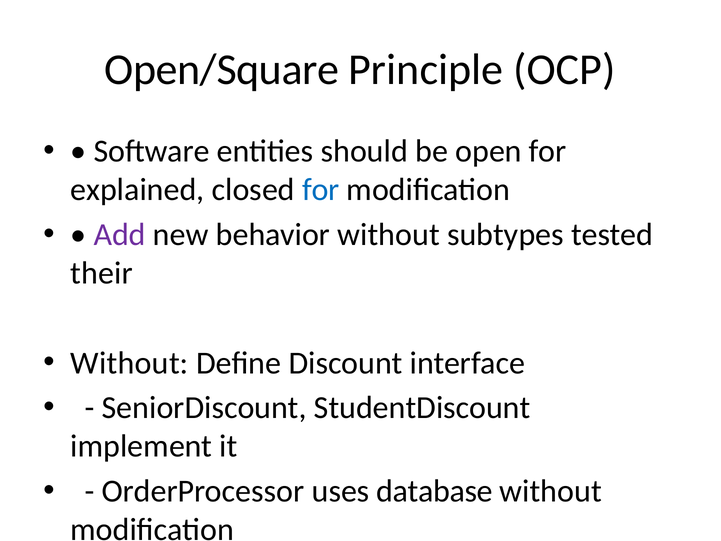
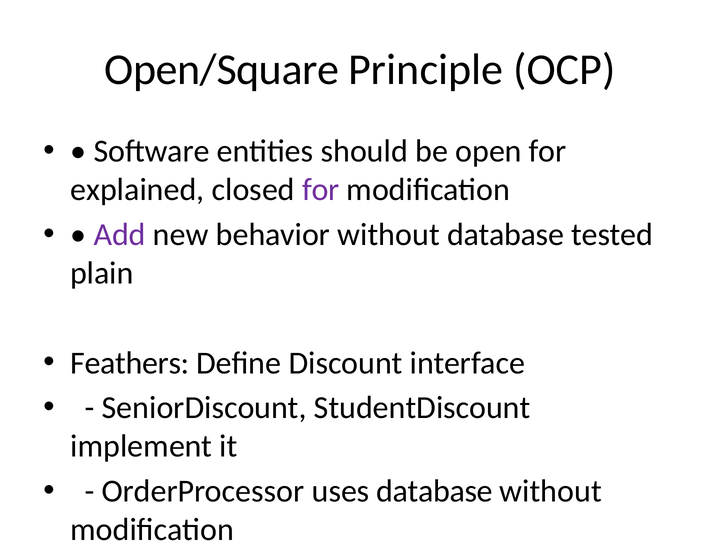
for colour: blue -> purple (321, 190)
without subtypes: subtypes -> database (506, 235)
their: their -> plain (102, 273)
Without: Without -> Feathers (130, 363)
